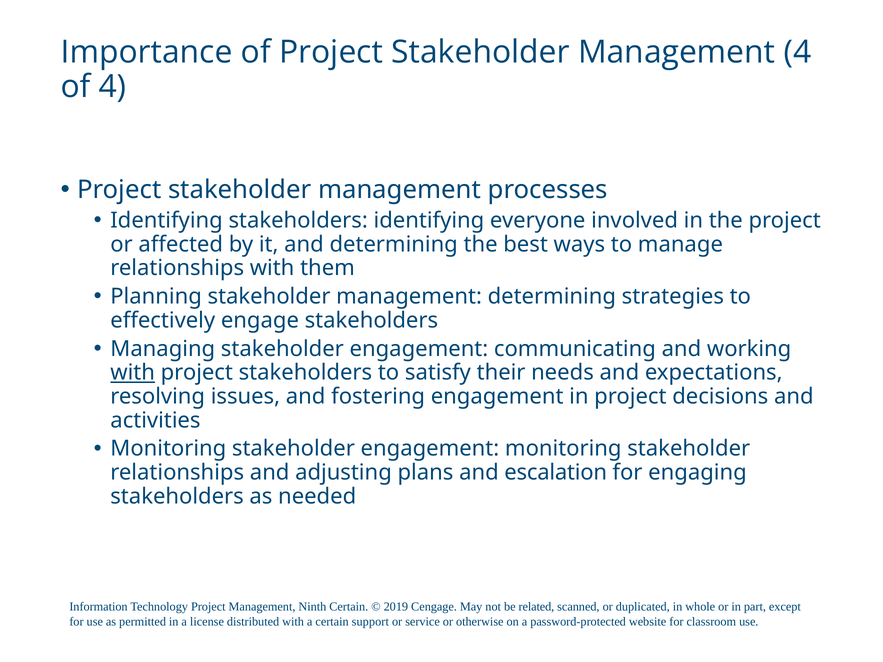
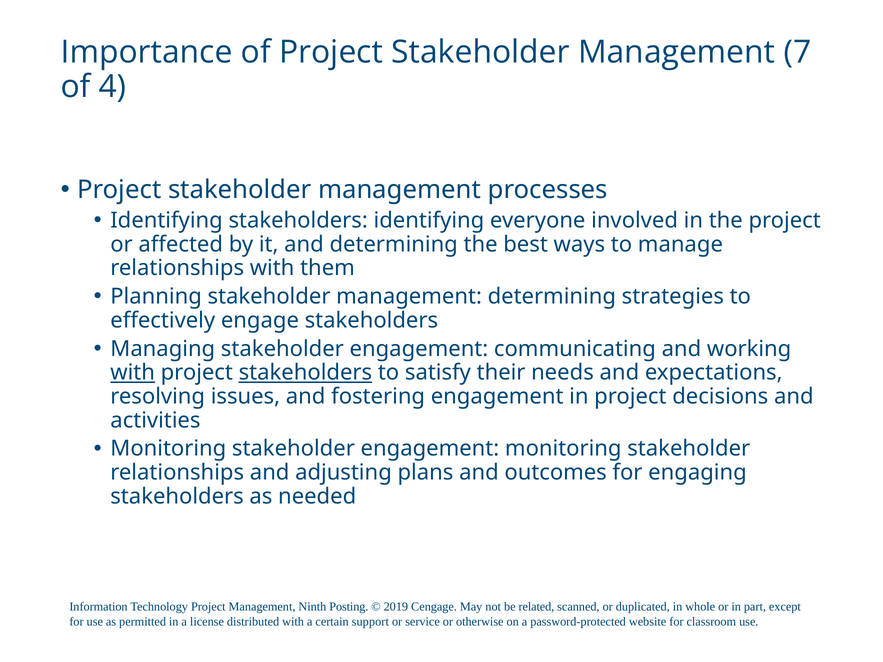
Management 4: 4 -> 7 (797, 52)
stakeholders underline: none -> present (305, 373)
escalation: escalation -> outcomes (556, 473)
Ninth Certain: Certain -> Posting (349, 607)
